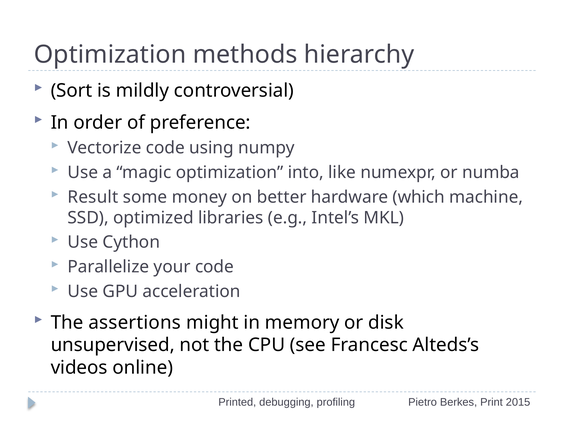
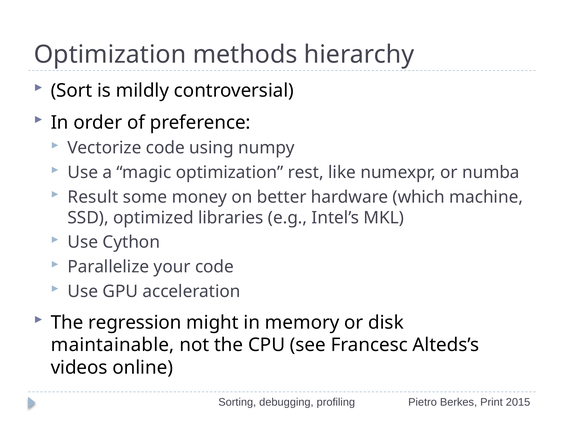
into: into -> rest (306, 172)
assertions: assertions -> regression (135, 322)
unsupervised: unsupervised -> maintainable (113, 345)
Printed: Printed -> Sorting (237, 402)
